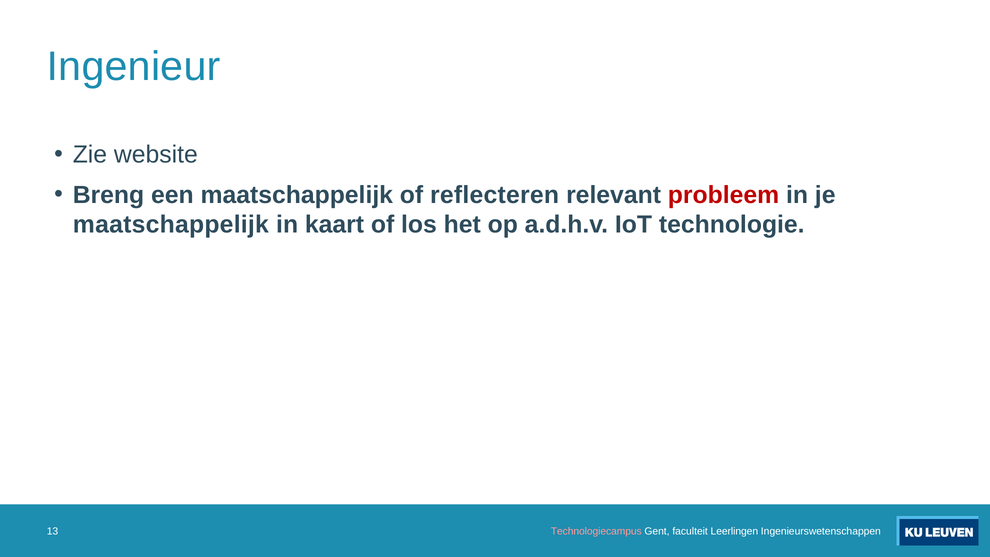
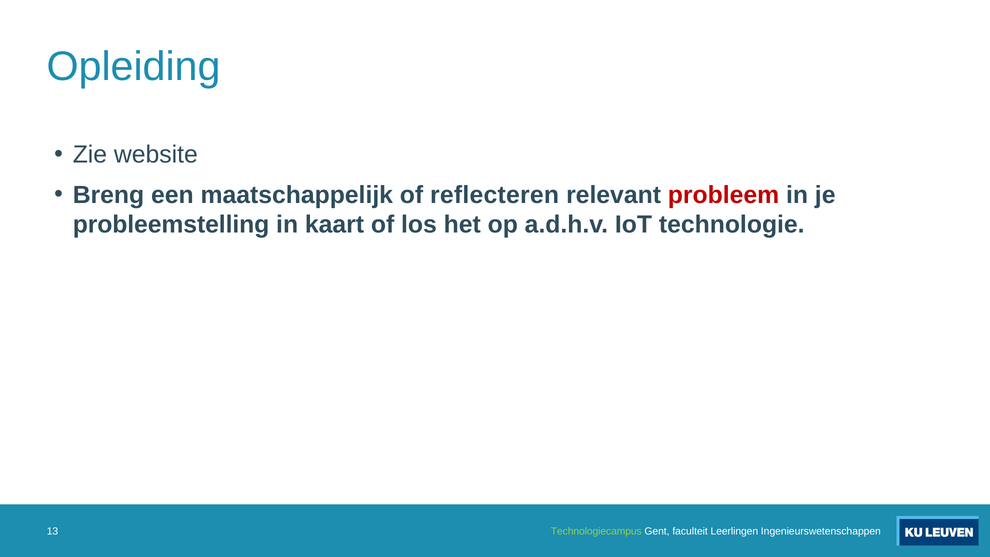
Ingenieur: Ingenieur -> Opleiding (134, 66)
maatschappelijk: maatschappelijk -> probleemstelling (171, 224)
Technologiecampus colour: pink -> light green (596, 531)
